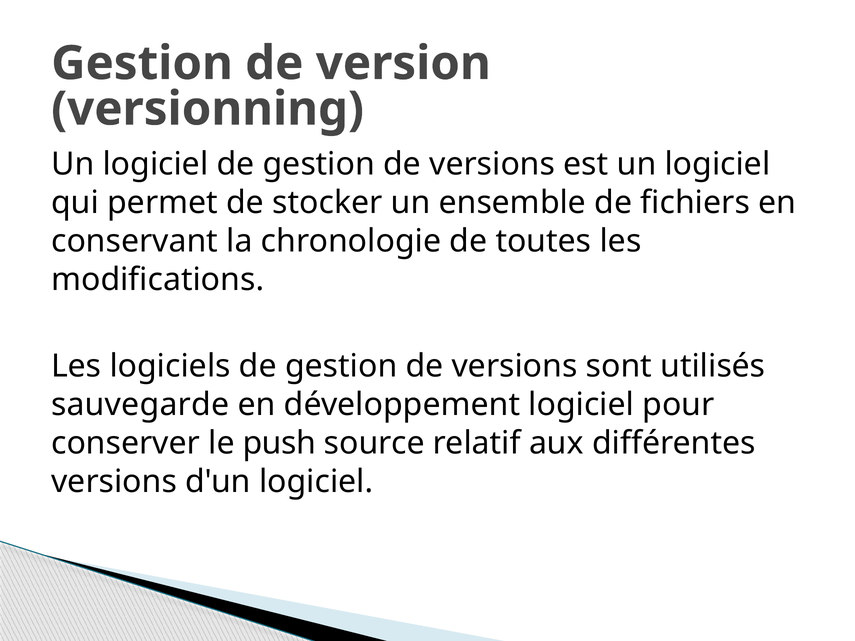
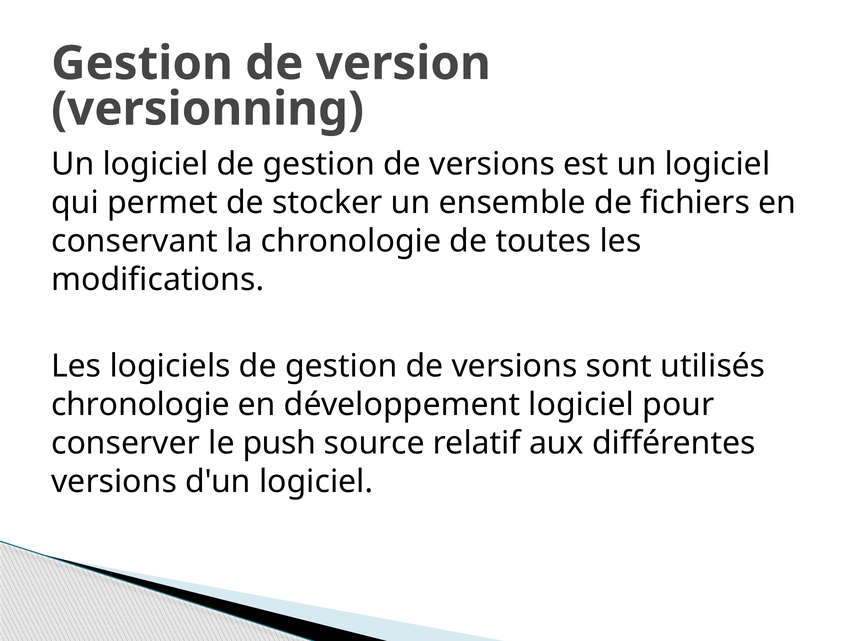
sauvegarde: sauvegarde -> chronologie (140, 405)
